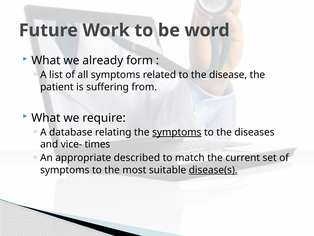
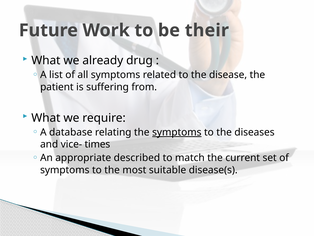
word: word -> their (207, 30)
form: form -> drug (140, 60)
disease(s underline: present -> none (213, 170)
